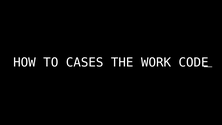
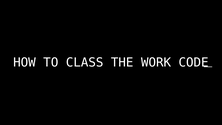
CASES: CASES -> CLASS (85, 62)
